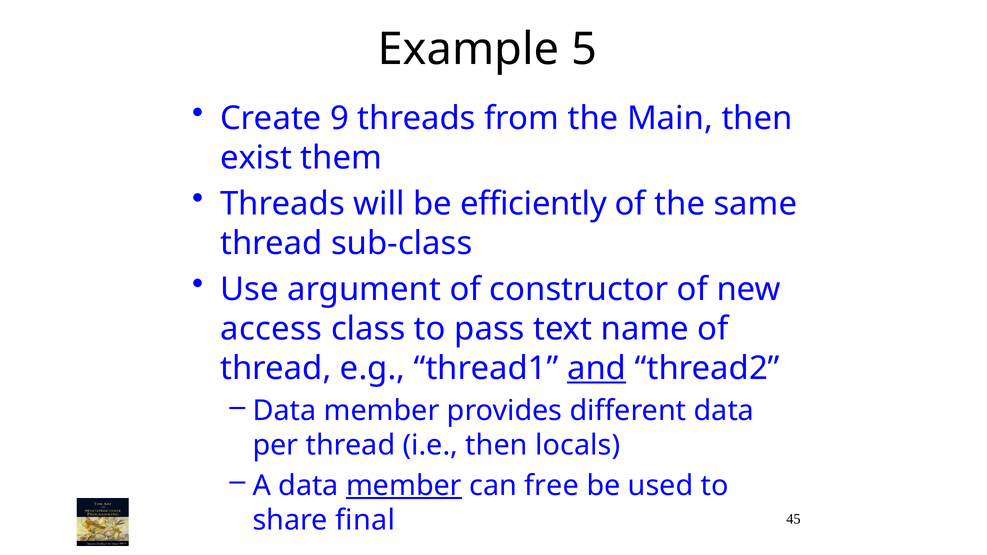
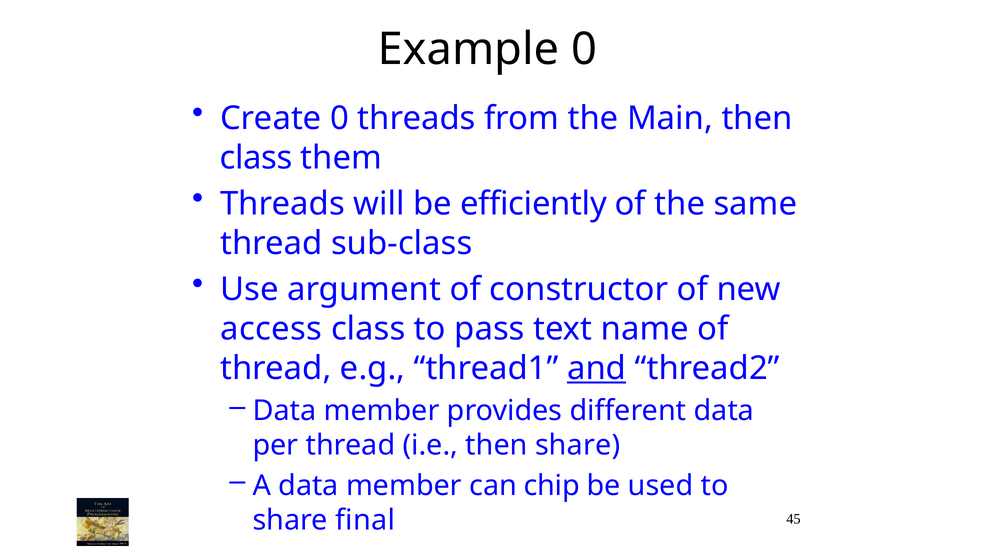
Example 5: 5 -> 0 (584, 49)
Create 9: 9 -> 0 (339, 118)
exist: exist -> class (256, 158)
then locals: locals -> share (578, 445)
member underline: present -> none (404, 486)
free: free -> chip (552, 486)
